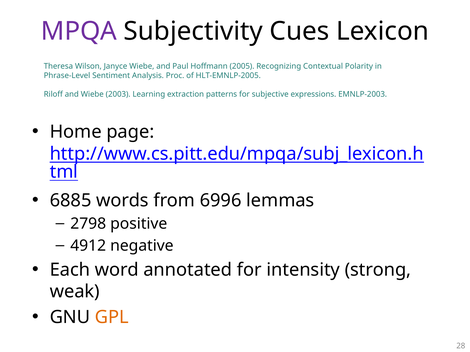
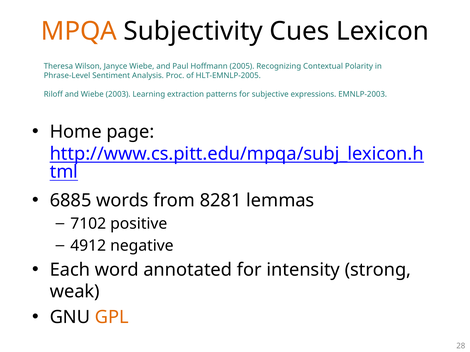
MPQA colour: purple -> orange (79, 31)
6996: 6996 -> 8281 (221, 201)
2798: 2798 -> 7102 (88, 224)
